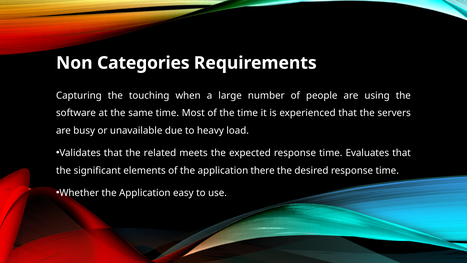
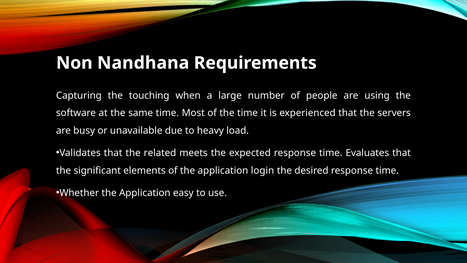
Categories: Categories -> Nandhana (143, 63)
there: there -> login (262, 170)
